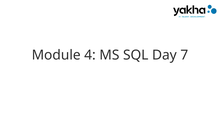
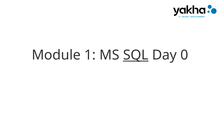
4: 4 -> 1 (90, 55)
SQL underline: none -> present (136, 55)
7: 7 -> 0 (184, 55)
